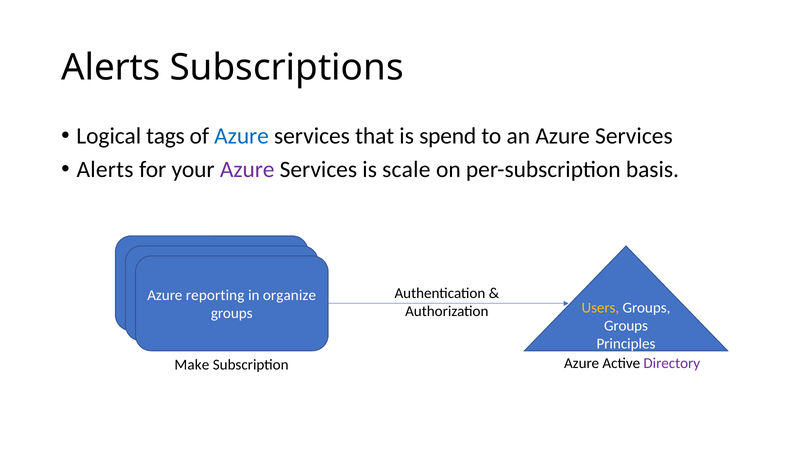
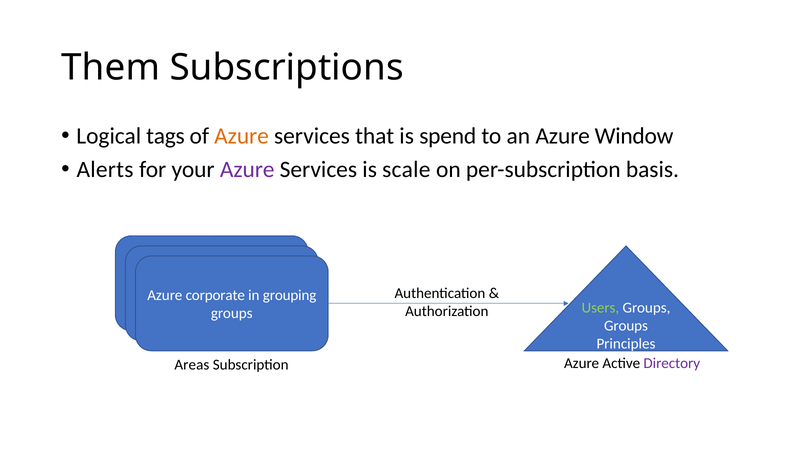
Alerts: Alerts -> Them (111, 68)
Azure colour: blue -> orange (242, 136)
an Azure Services: Services -> Window (634, 136)
reporting: reporting -> corporate (215, 296)
organize: organize -> grouping (290, 296)
Users colour: yellow -> light green (600, 308)
Make: Make -> Areas (192, 365)
